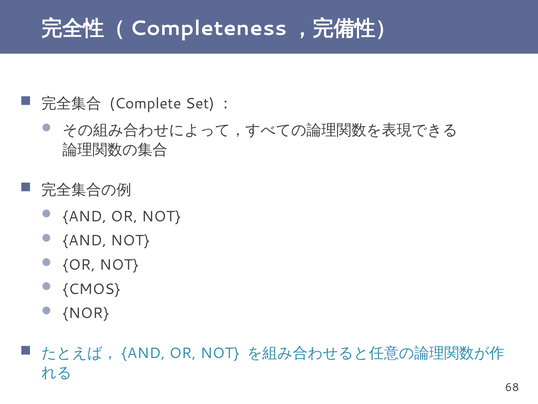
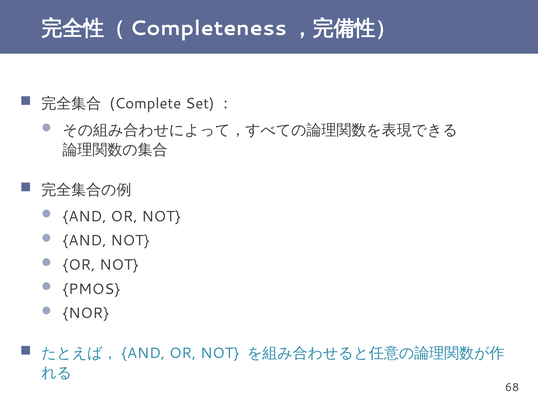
CMOS: CMOS -> PMOS (91, 289)
